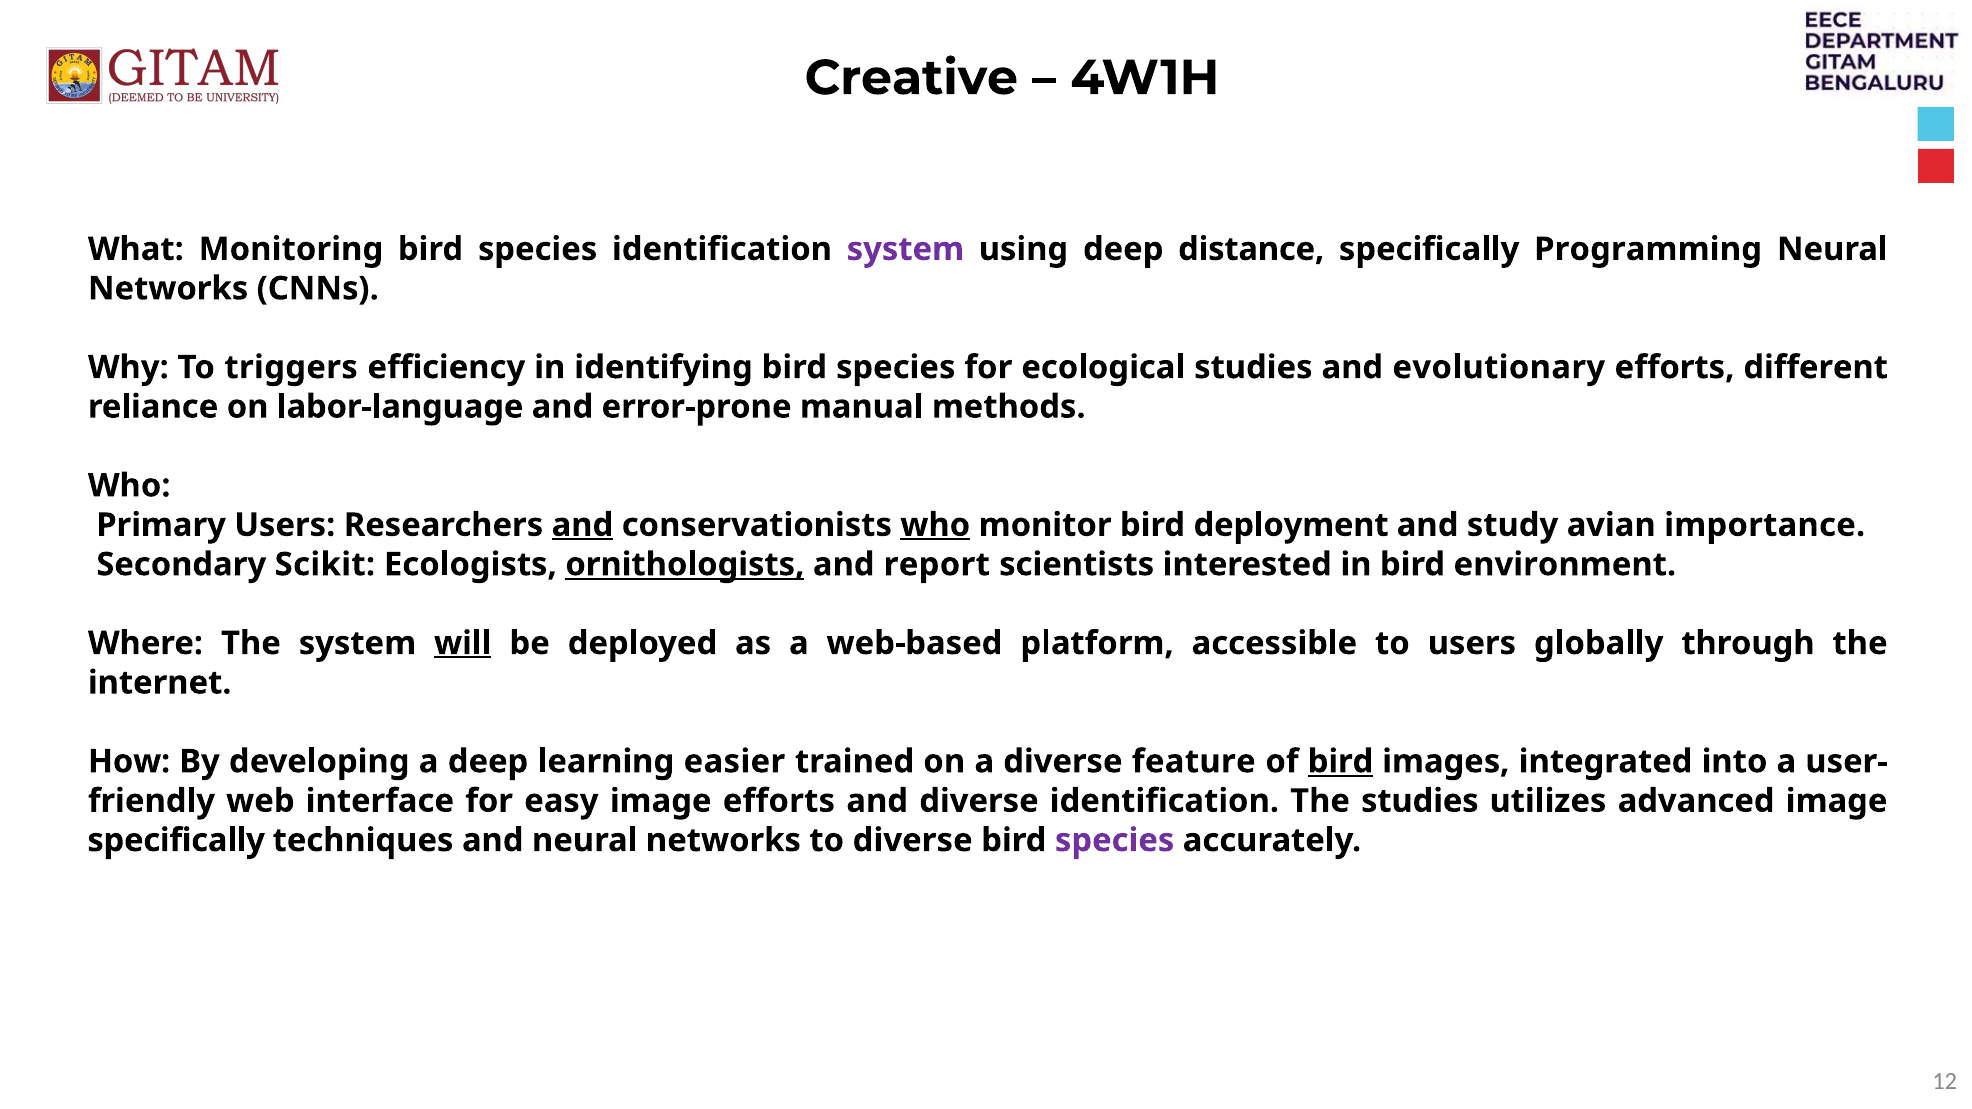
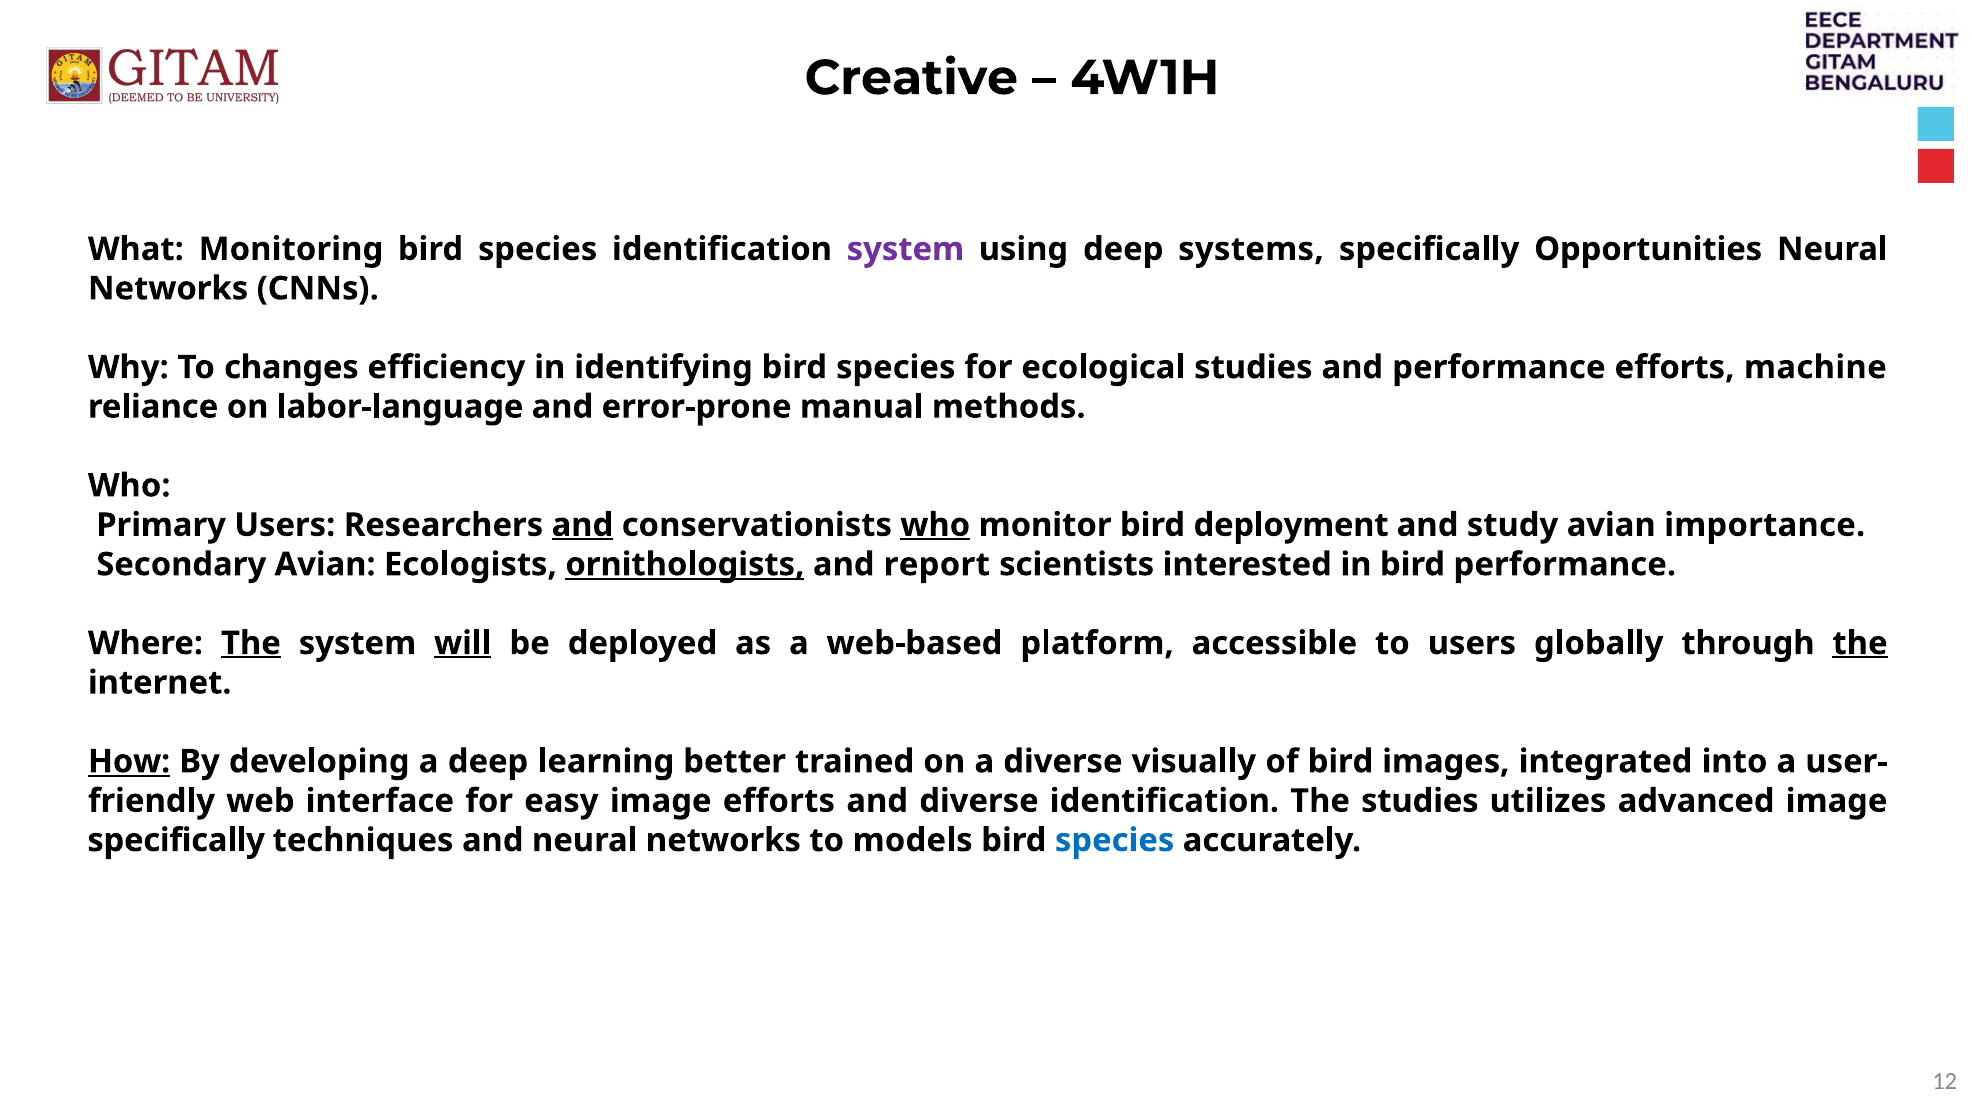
distance: distance -> systems (1251, 249)
Programming: Programming -> Opportunities (1648, 249)
triggers: triggers -> changes (291, 367)
and evolutionary: evolutionary -> performance (1499, 367)
different: different -> machine (1815, 367)
Secondary Scikit: Scikit -> Avian (325, 565)
bird environment: environment -> performance (1565, 565)
The underline: none -> present (251, 643)
the underline: none -> present (1860, 643)
How underline: none -> present (129, 762)
easier: easier -> better (735, 762)
feature: feature -> visually (1194, 762)
bird underline: present -> none (1341, 762)
to diverse: diverse -> models (913, 841)
species colour: purple -> blue (1115, 841)
